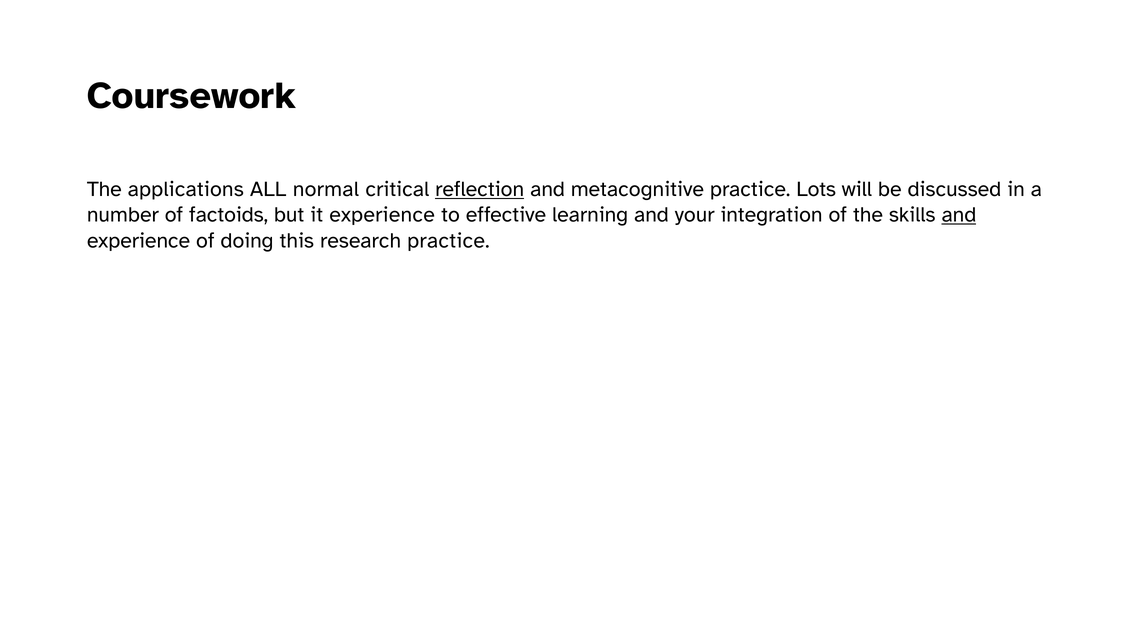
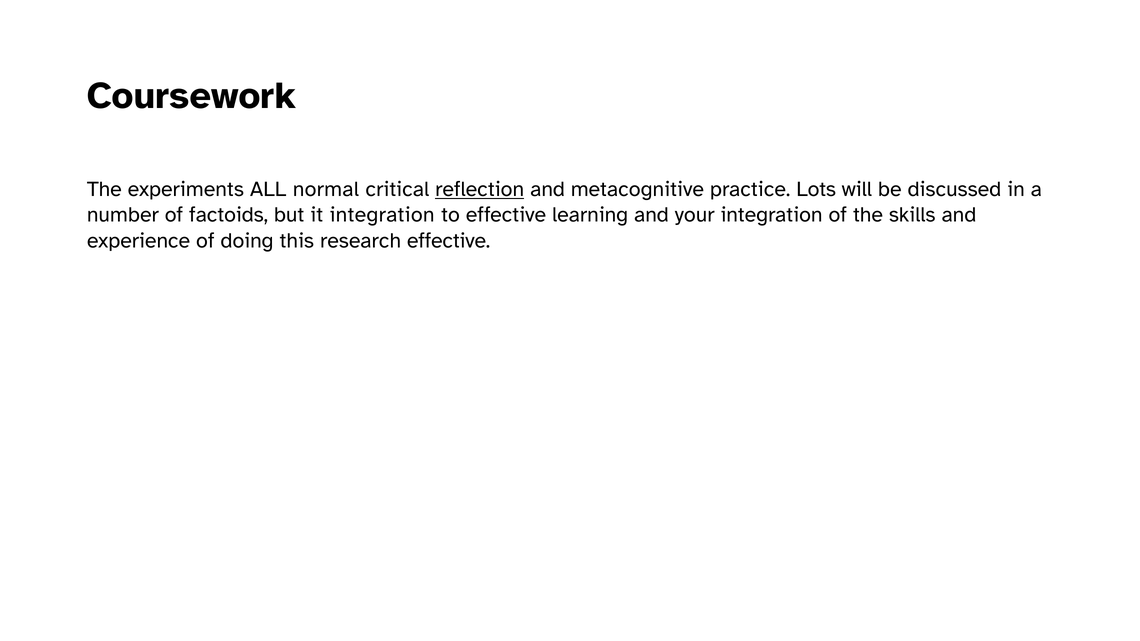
applications: applications -> experiments (186, 189)
it experience: experience -> integration (382, 215)
and underline: present -> none (959, 215)
research practice: practice -> effective (449, 241)
